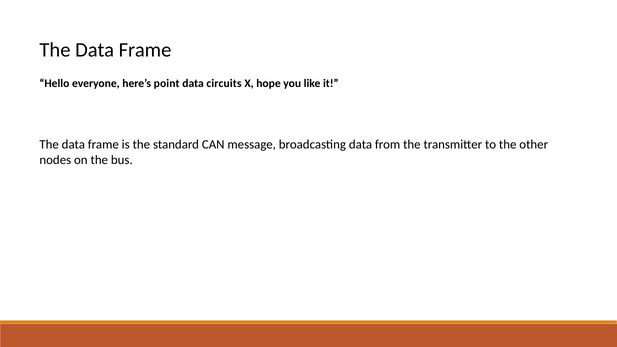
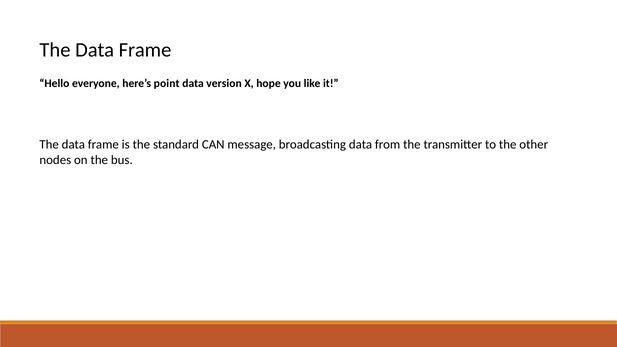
circuits: circuits -> version (224, 83)
